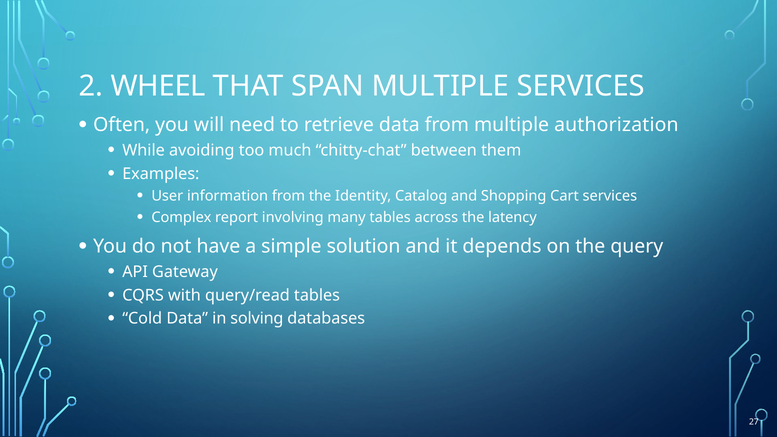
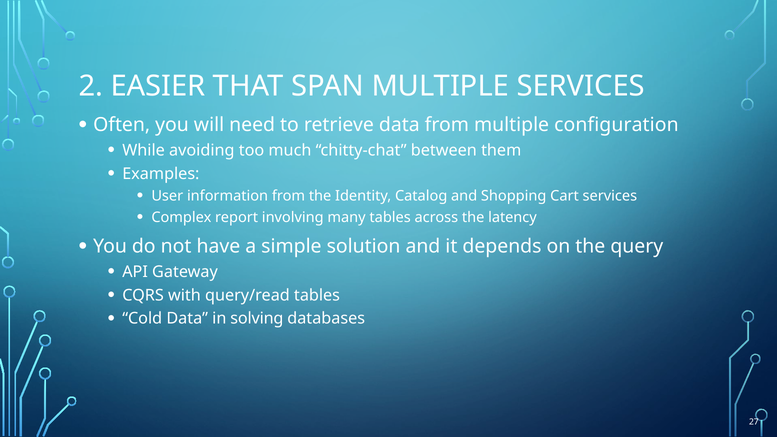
WHEEL: WHEEL -> EASIER (158, 86)
authorization: authorization -> configuration (616, 125)
